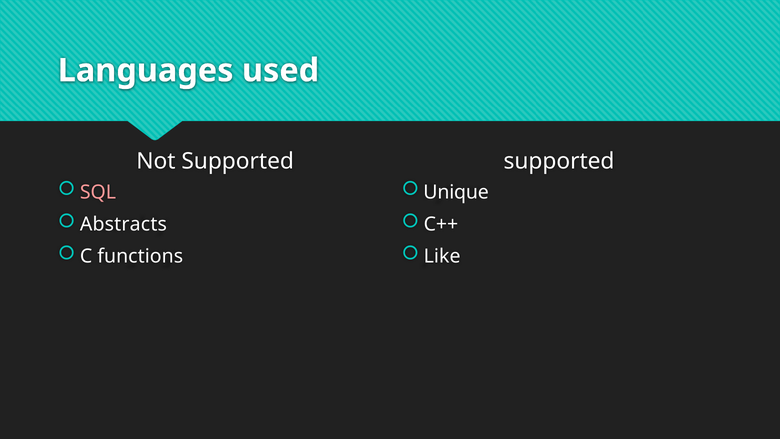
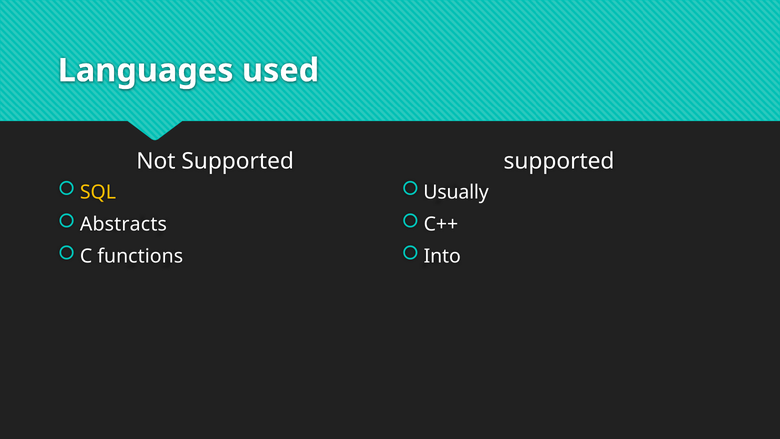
SQL colour: pink -> yellow (98, 192)
Unique: Unique -> Usually (456, 192)
Like: Like -> Into (442, 256)
